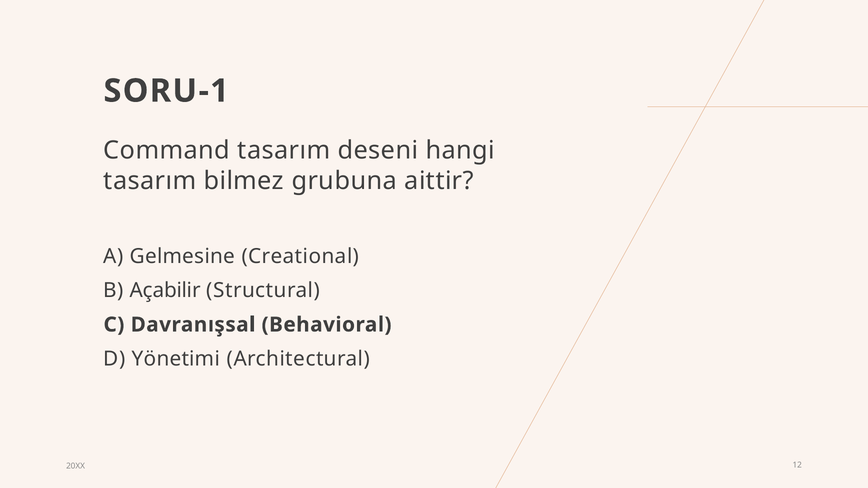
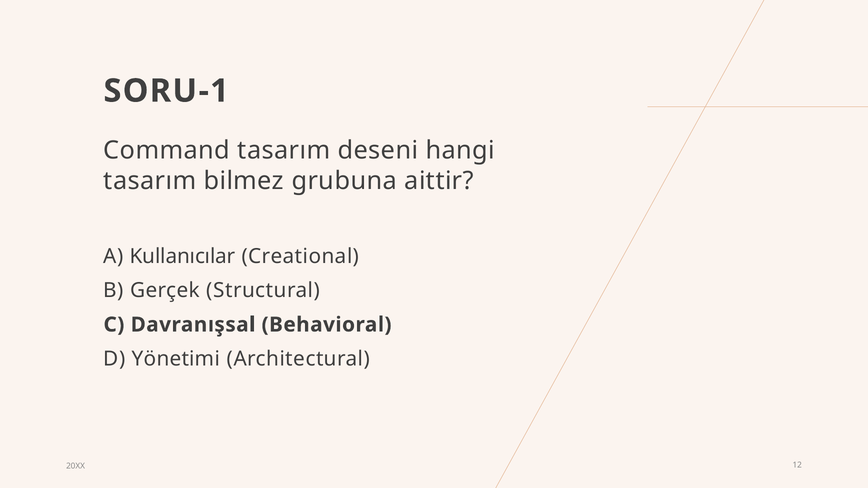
Gelmesine: Gelmesine -> Kullanıcılar (183, 257)
Açabilir: Açabilir -> Gerçek (165, 291)
